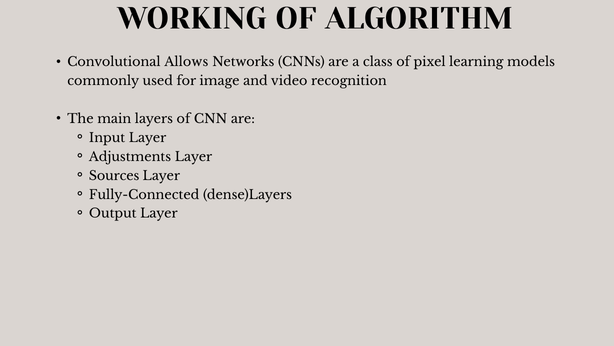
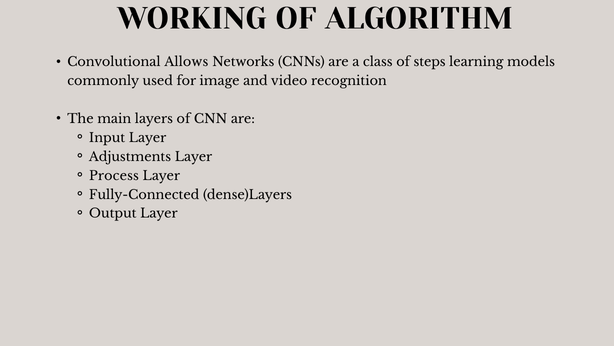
pixel: pixel -> steps (430, 62)
Sources: Sources -> Process (114, 175)
